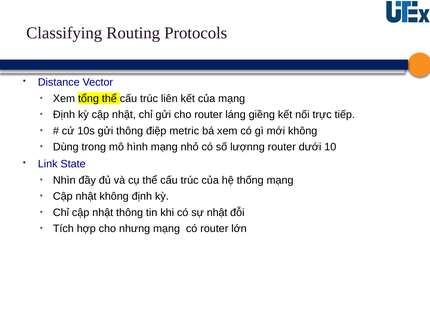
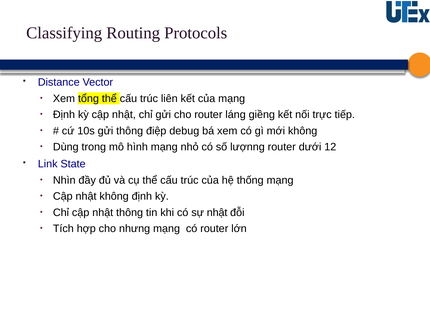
metric: metric -> debug (184, 131)
10: 10 -> 12 (330, 147)
